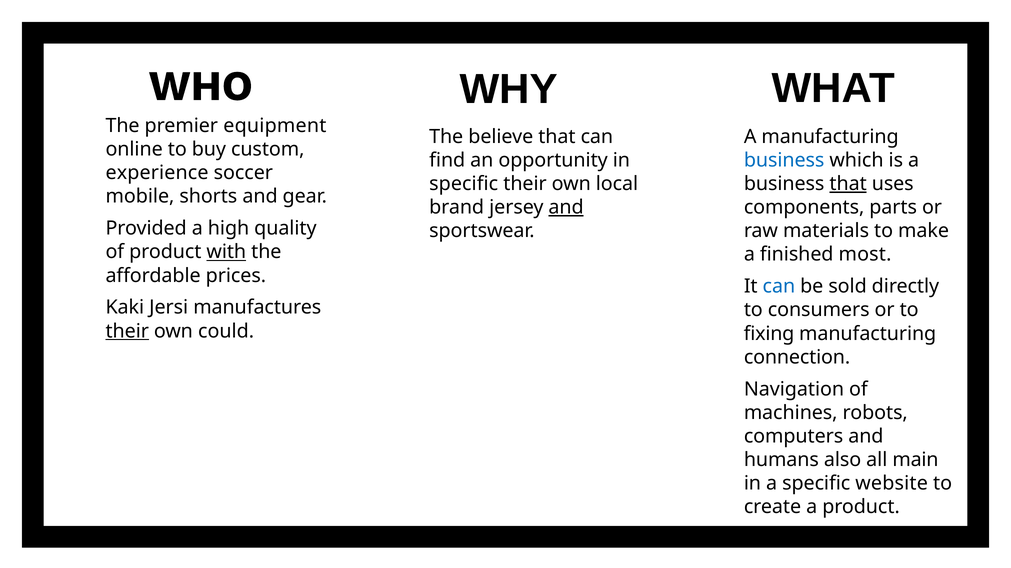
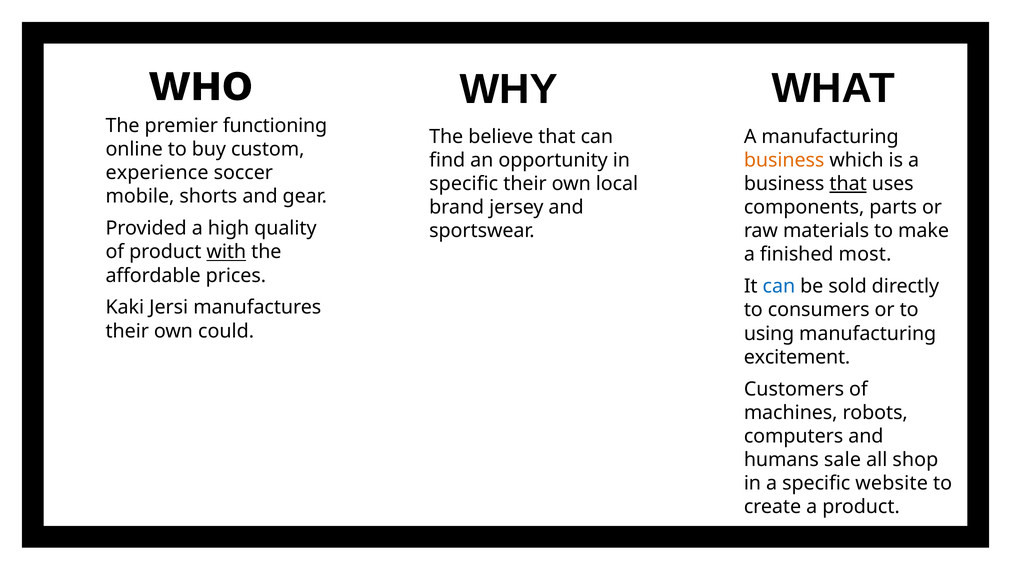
equipment: equipment -> functioning (275, 126)
business colour: blue -> orange (784, 160)
and underline: present -> none (566, 208)
their underline: present -> none (127, 331)
fixing: fixing -> using (769, 334)
connection: connection -> excitement (797, 358)
Navigation: Navigation -> Customers (794, 390)
also: also -> sale (842, 460)
main: main -> shop (915, 460)
